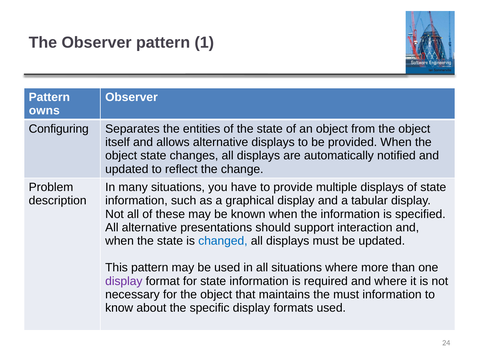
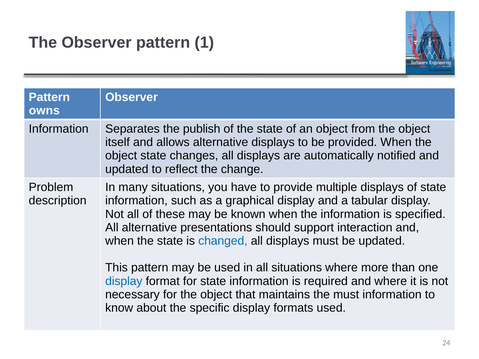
Configuring: Configuring -> Information (59, 129)
entities: entities -> publish (202, 129)
display colour: purple -> blue (124, 281)
